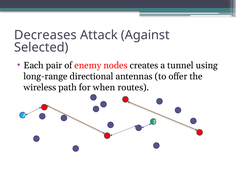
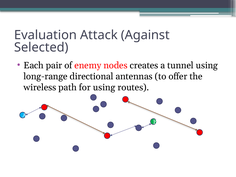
Decreases: Decreases -> Evaluation (45, 35)
for when: when -> using (104, 87)
